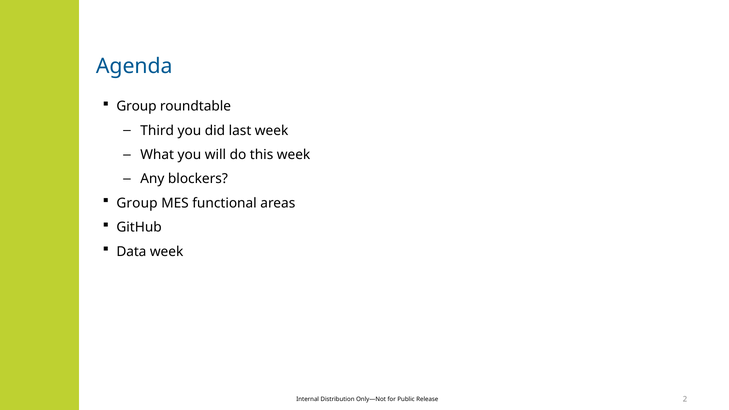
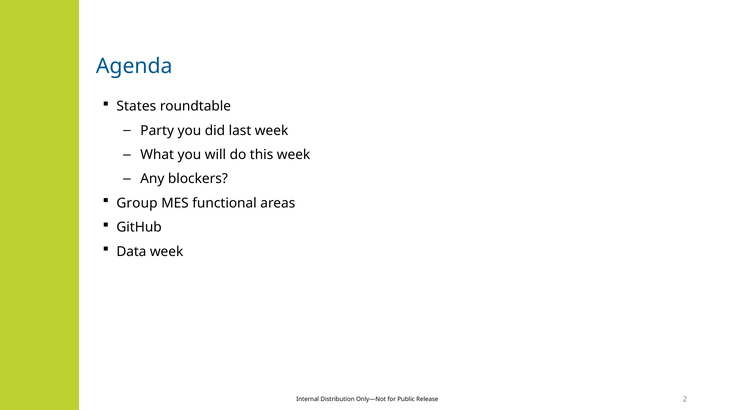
Group: Group -> States (136, 106)
Third: Third -> Party (157, 131)
